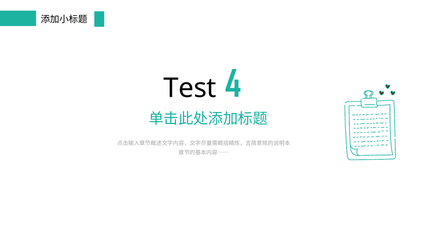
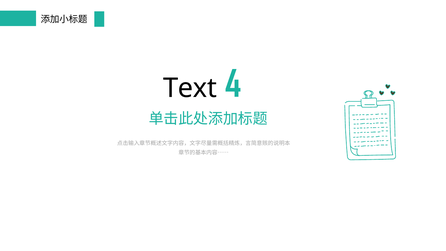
Test: Test -> Text (190, 88)
